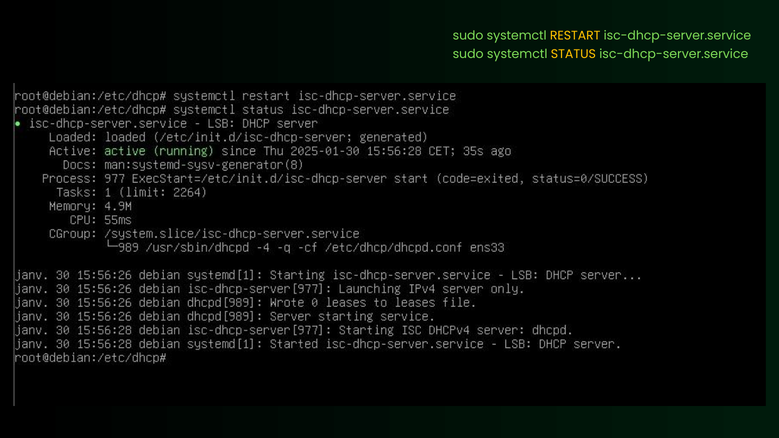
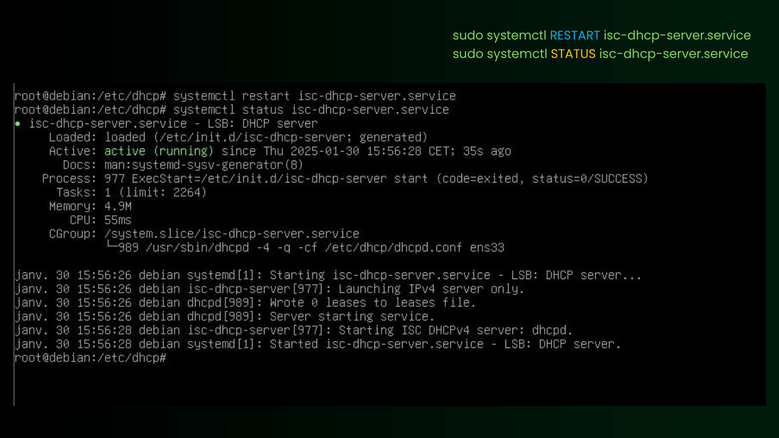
RESTART colour: yellow -> light blue (575, 35)
